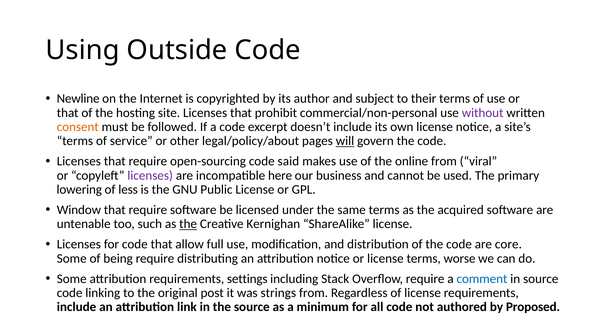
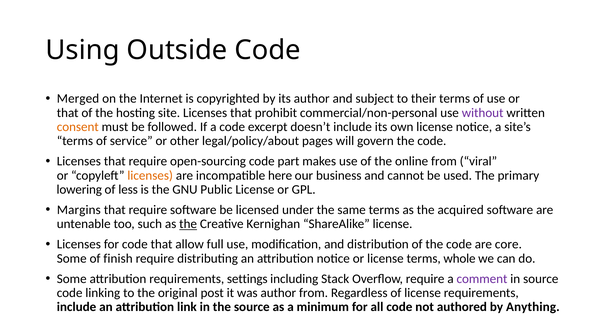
Newline: Newline -> Merged (78, 99)
will underline: present -> none (345, 141)
said: said -> part (288, 162)
licenses colour: purple -> orange (150, 176)
Window: Window -> Margins (79, 210)
being: being -> finish (118, 259)
worse: worse -> whole (460, 259)
comment colour: blue -> purple (482, 279)
was strings: strings -> author (278, 293)
Proposed: Proposed -> Anything (533, 307)
